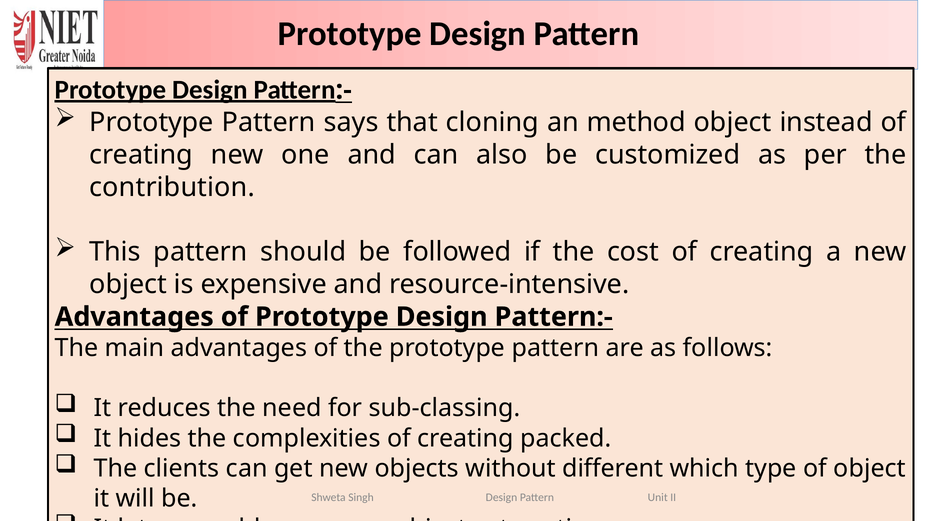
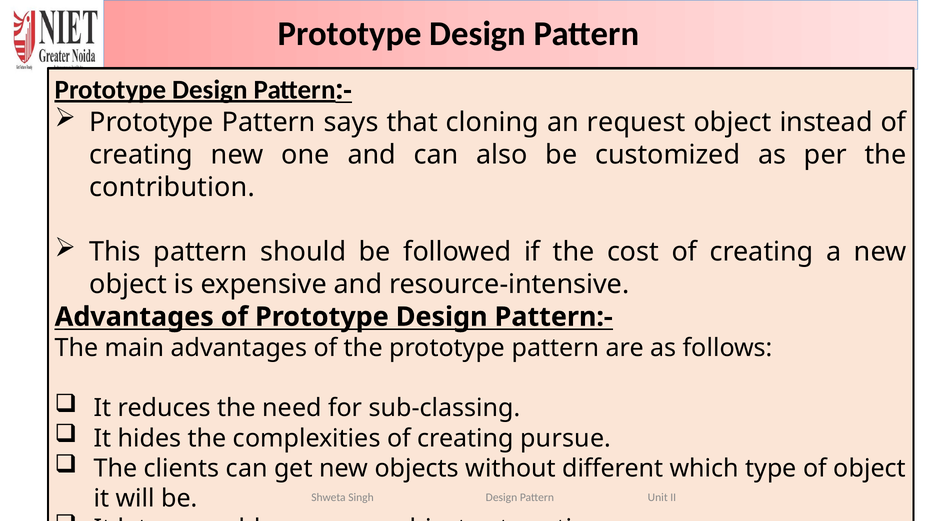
method: method -> request (636, 122)
packed: packed -> pursue (566, 438)
